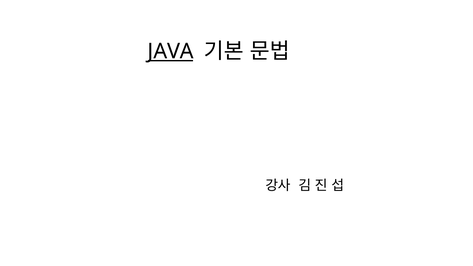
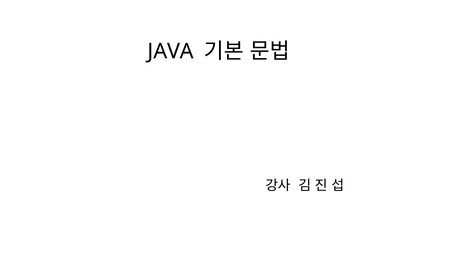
JAVA underline: present -> none (171, 51)
